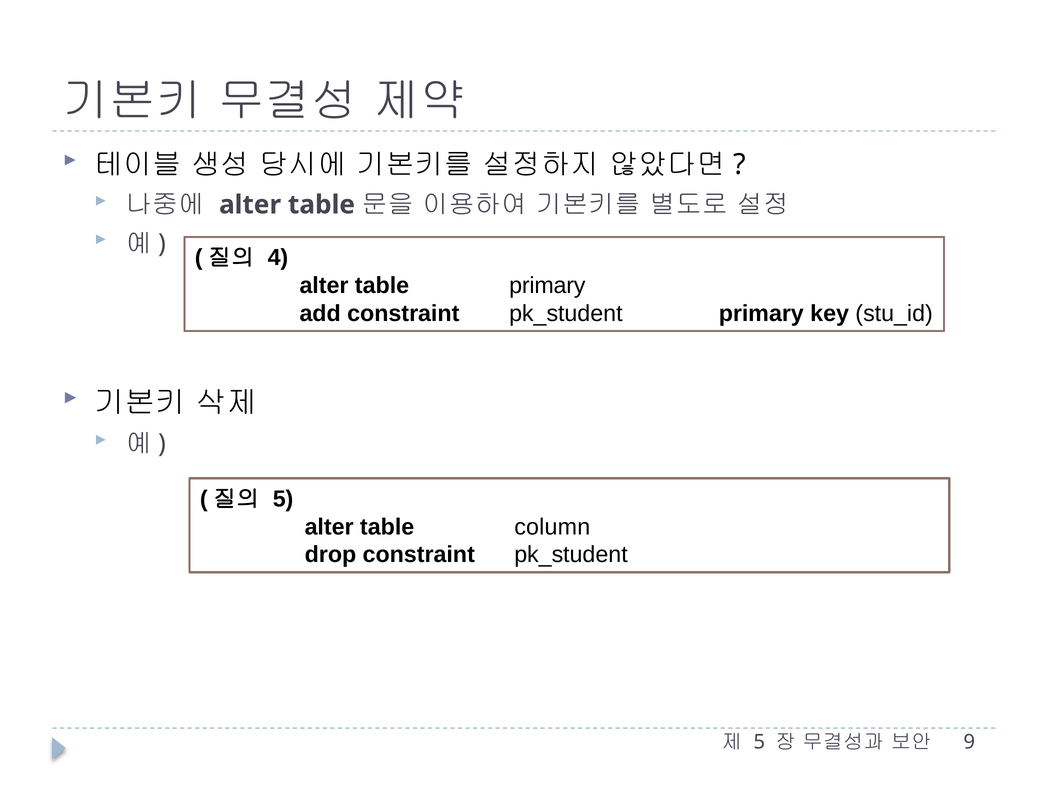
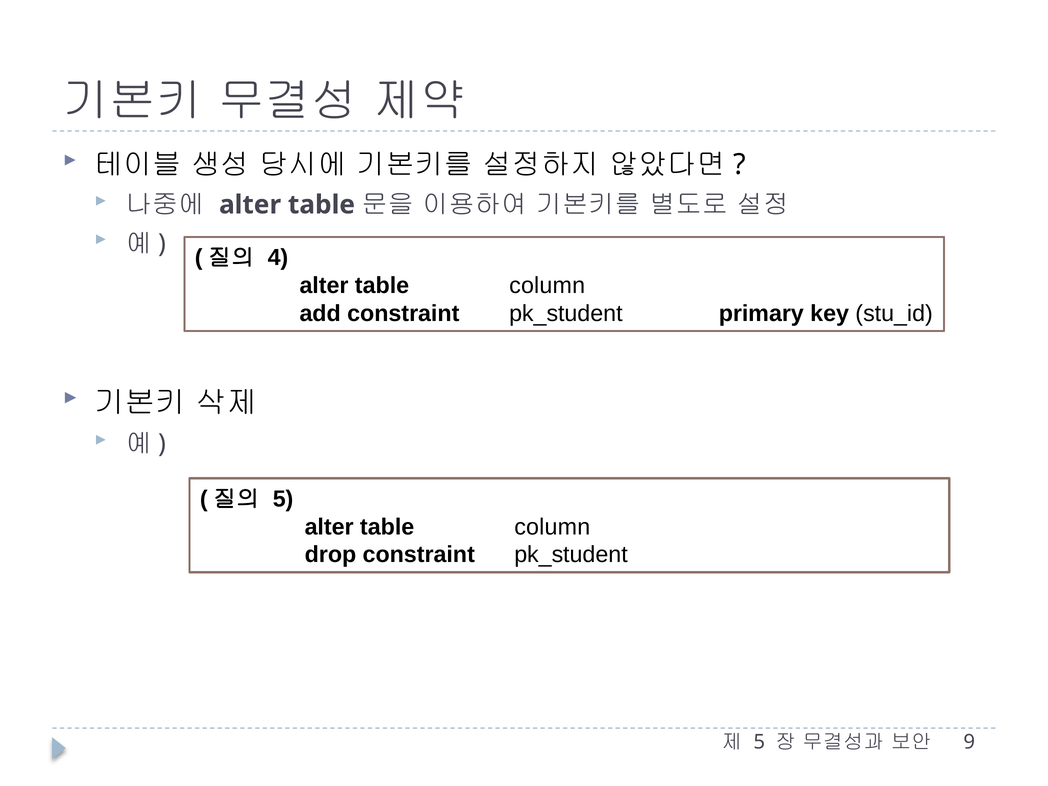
primary: primary -> column (547, 286)
